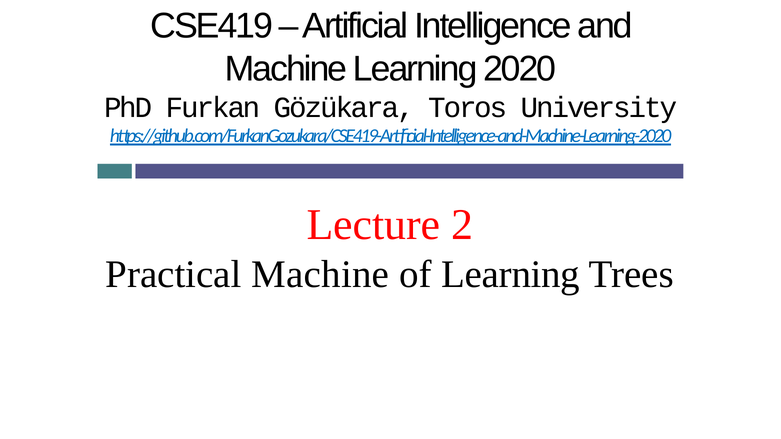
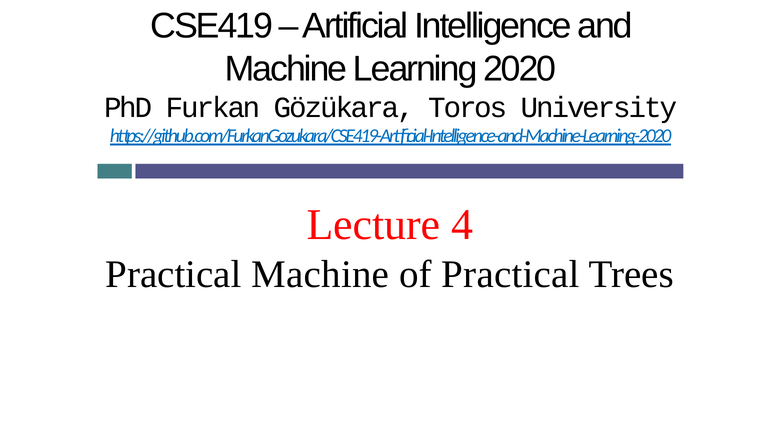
2: 2 -> 4 (462, 225)
of Learning: Learning -> Practical (510, 275)
